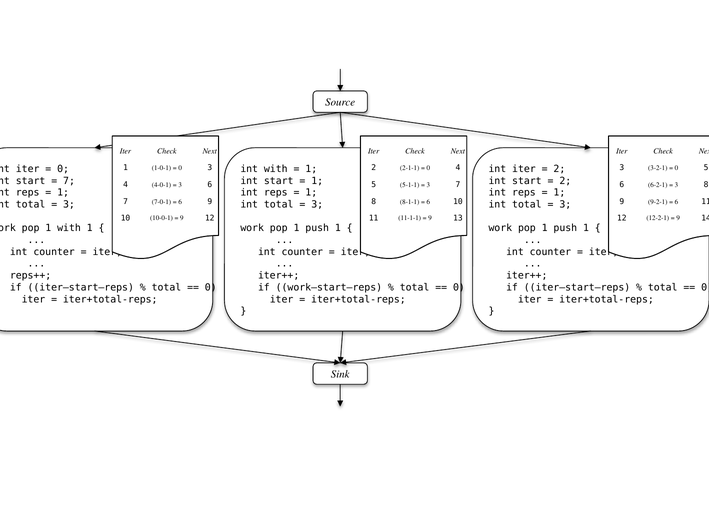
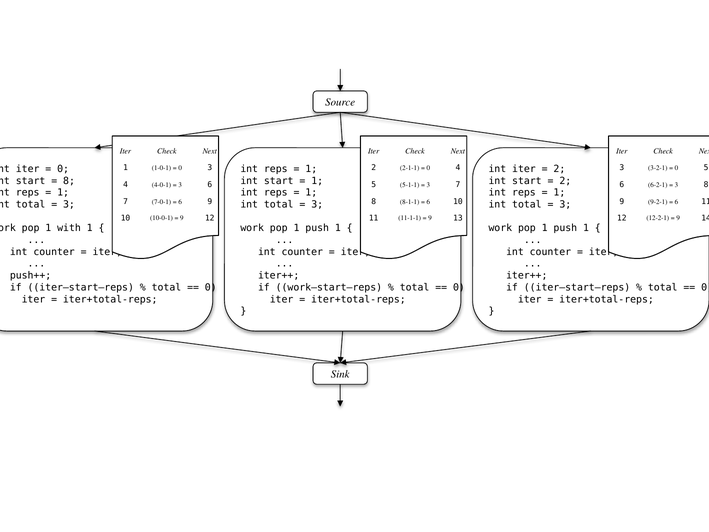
with: with -> reps (276, 169)
7: 7 -> 8 (69, 181)
reps++: reps++ -> push++ (31, 275)
